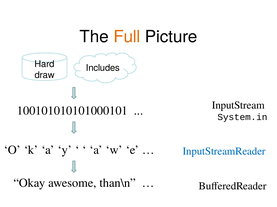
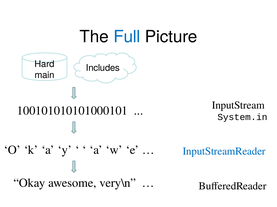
Full colour: orange -> blue (127, 37)
draw: draw -> main (45, 75)
than\n: than\n -> very\n (118, 183)
